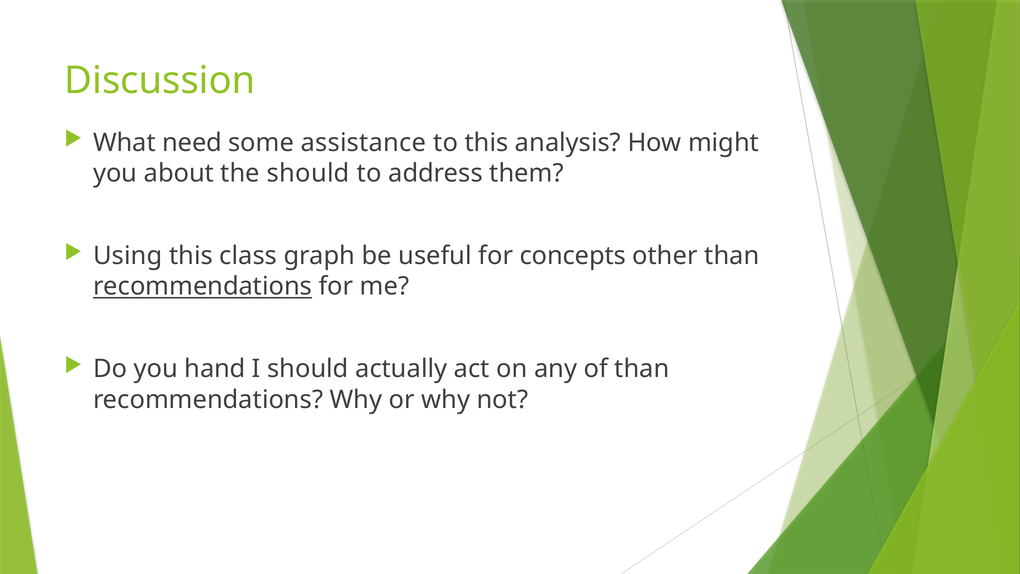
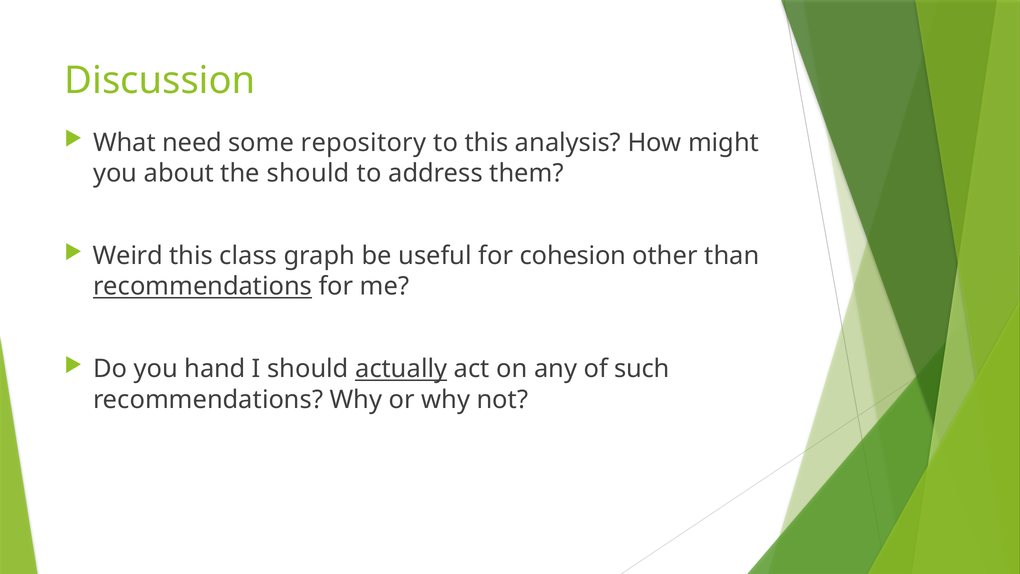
assistance: assistance -> repository (364, 143)
Using: Using -> Weird (128, 256)
concepts: concepts -> cohesion (573, 256)
actually underline: none -> present (401, 369)
of than: than -> such (642, 369)
